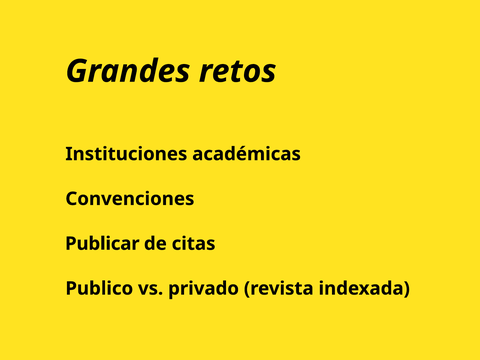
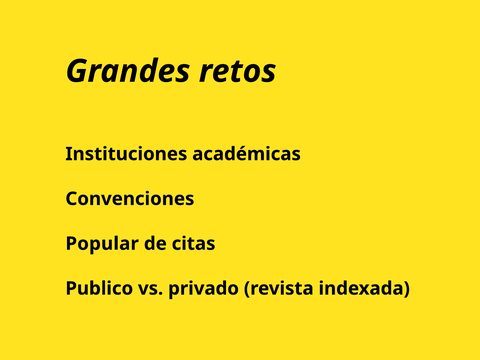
Publicar: Publicar -> Popular (102, 244)
